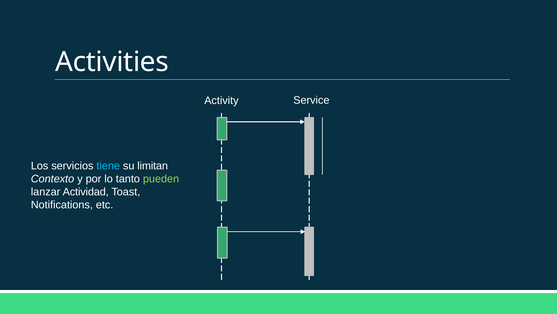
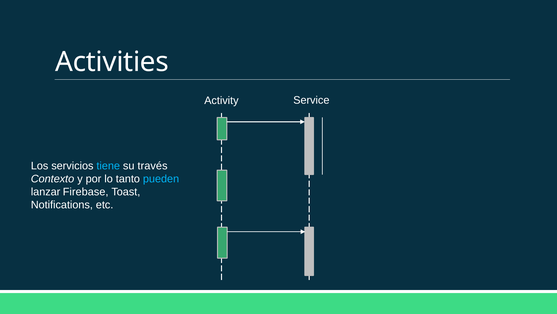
limitan: limitan -> través (153, 165)
pueden colour: light green -> light blue (161, 179)
Actividad: Actividad -> Firebase (86, 192)
